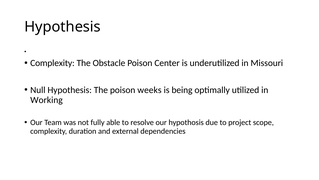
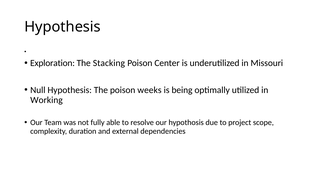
Complexity: Complexity -> Exploration (52, 63)
Obstacle: Obstacle -> Stacking (109, 63)
